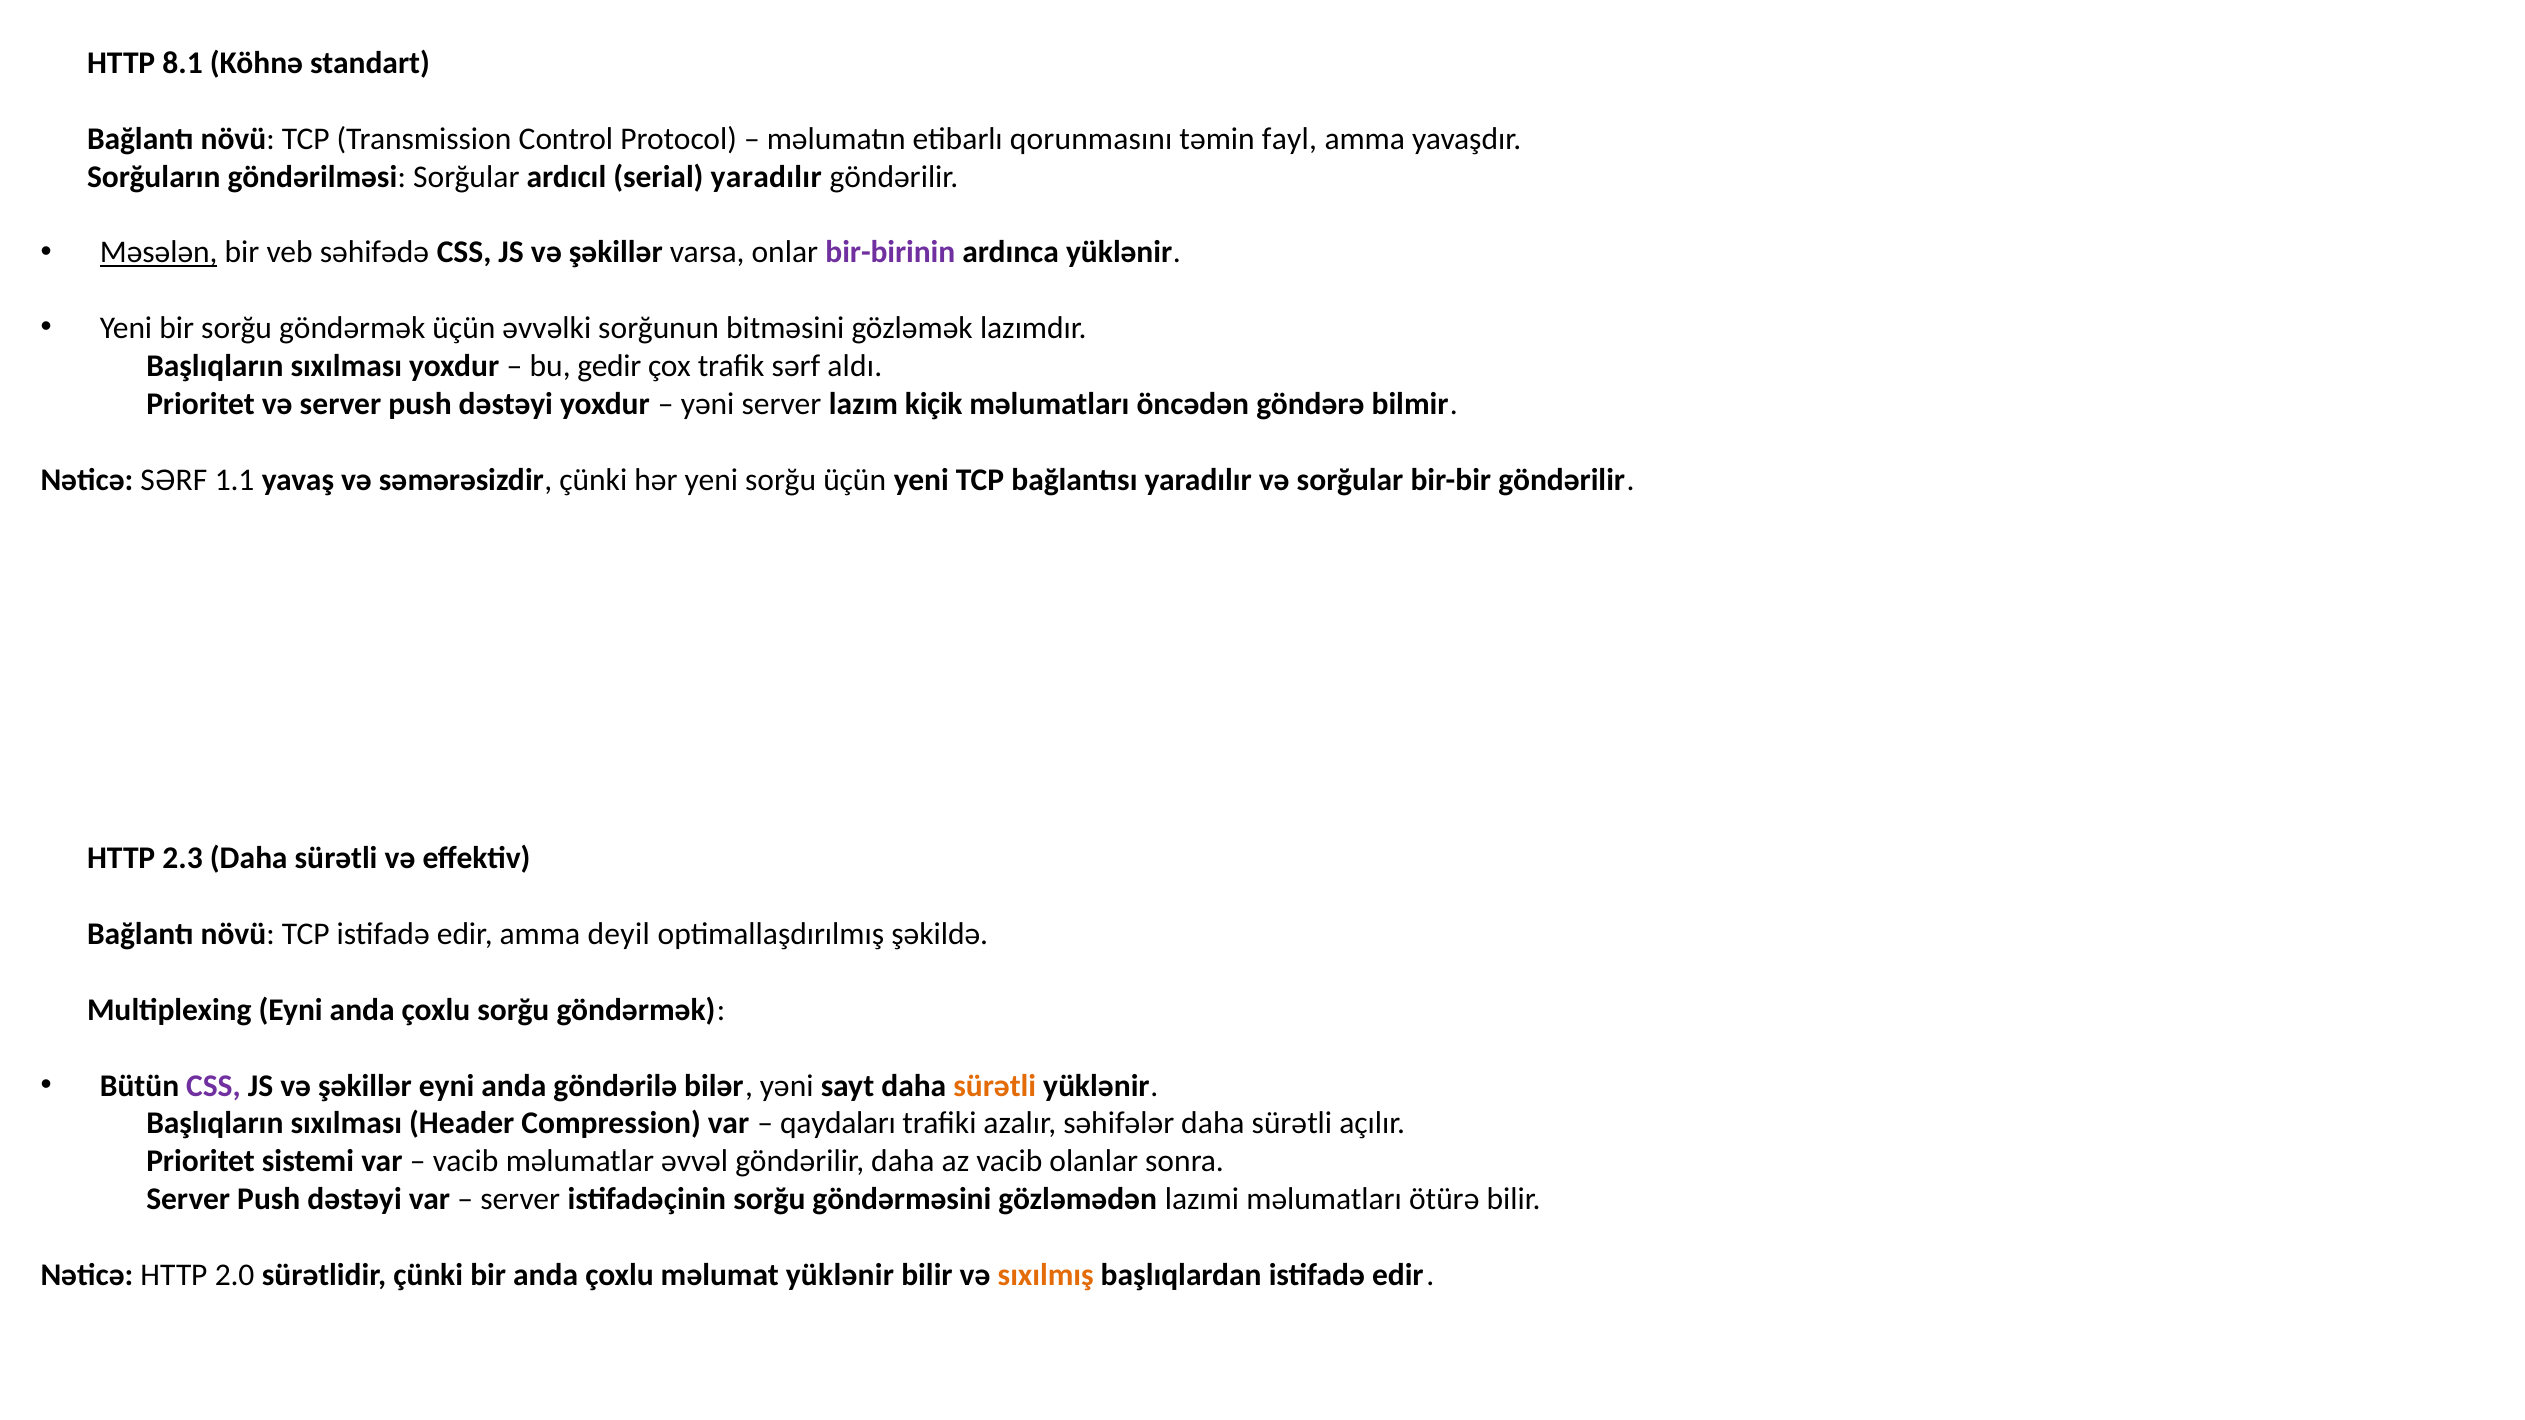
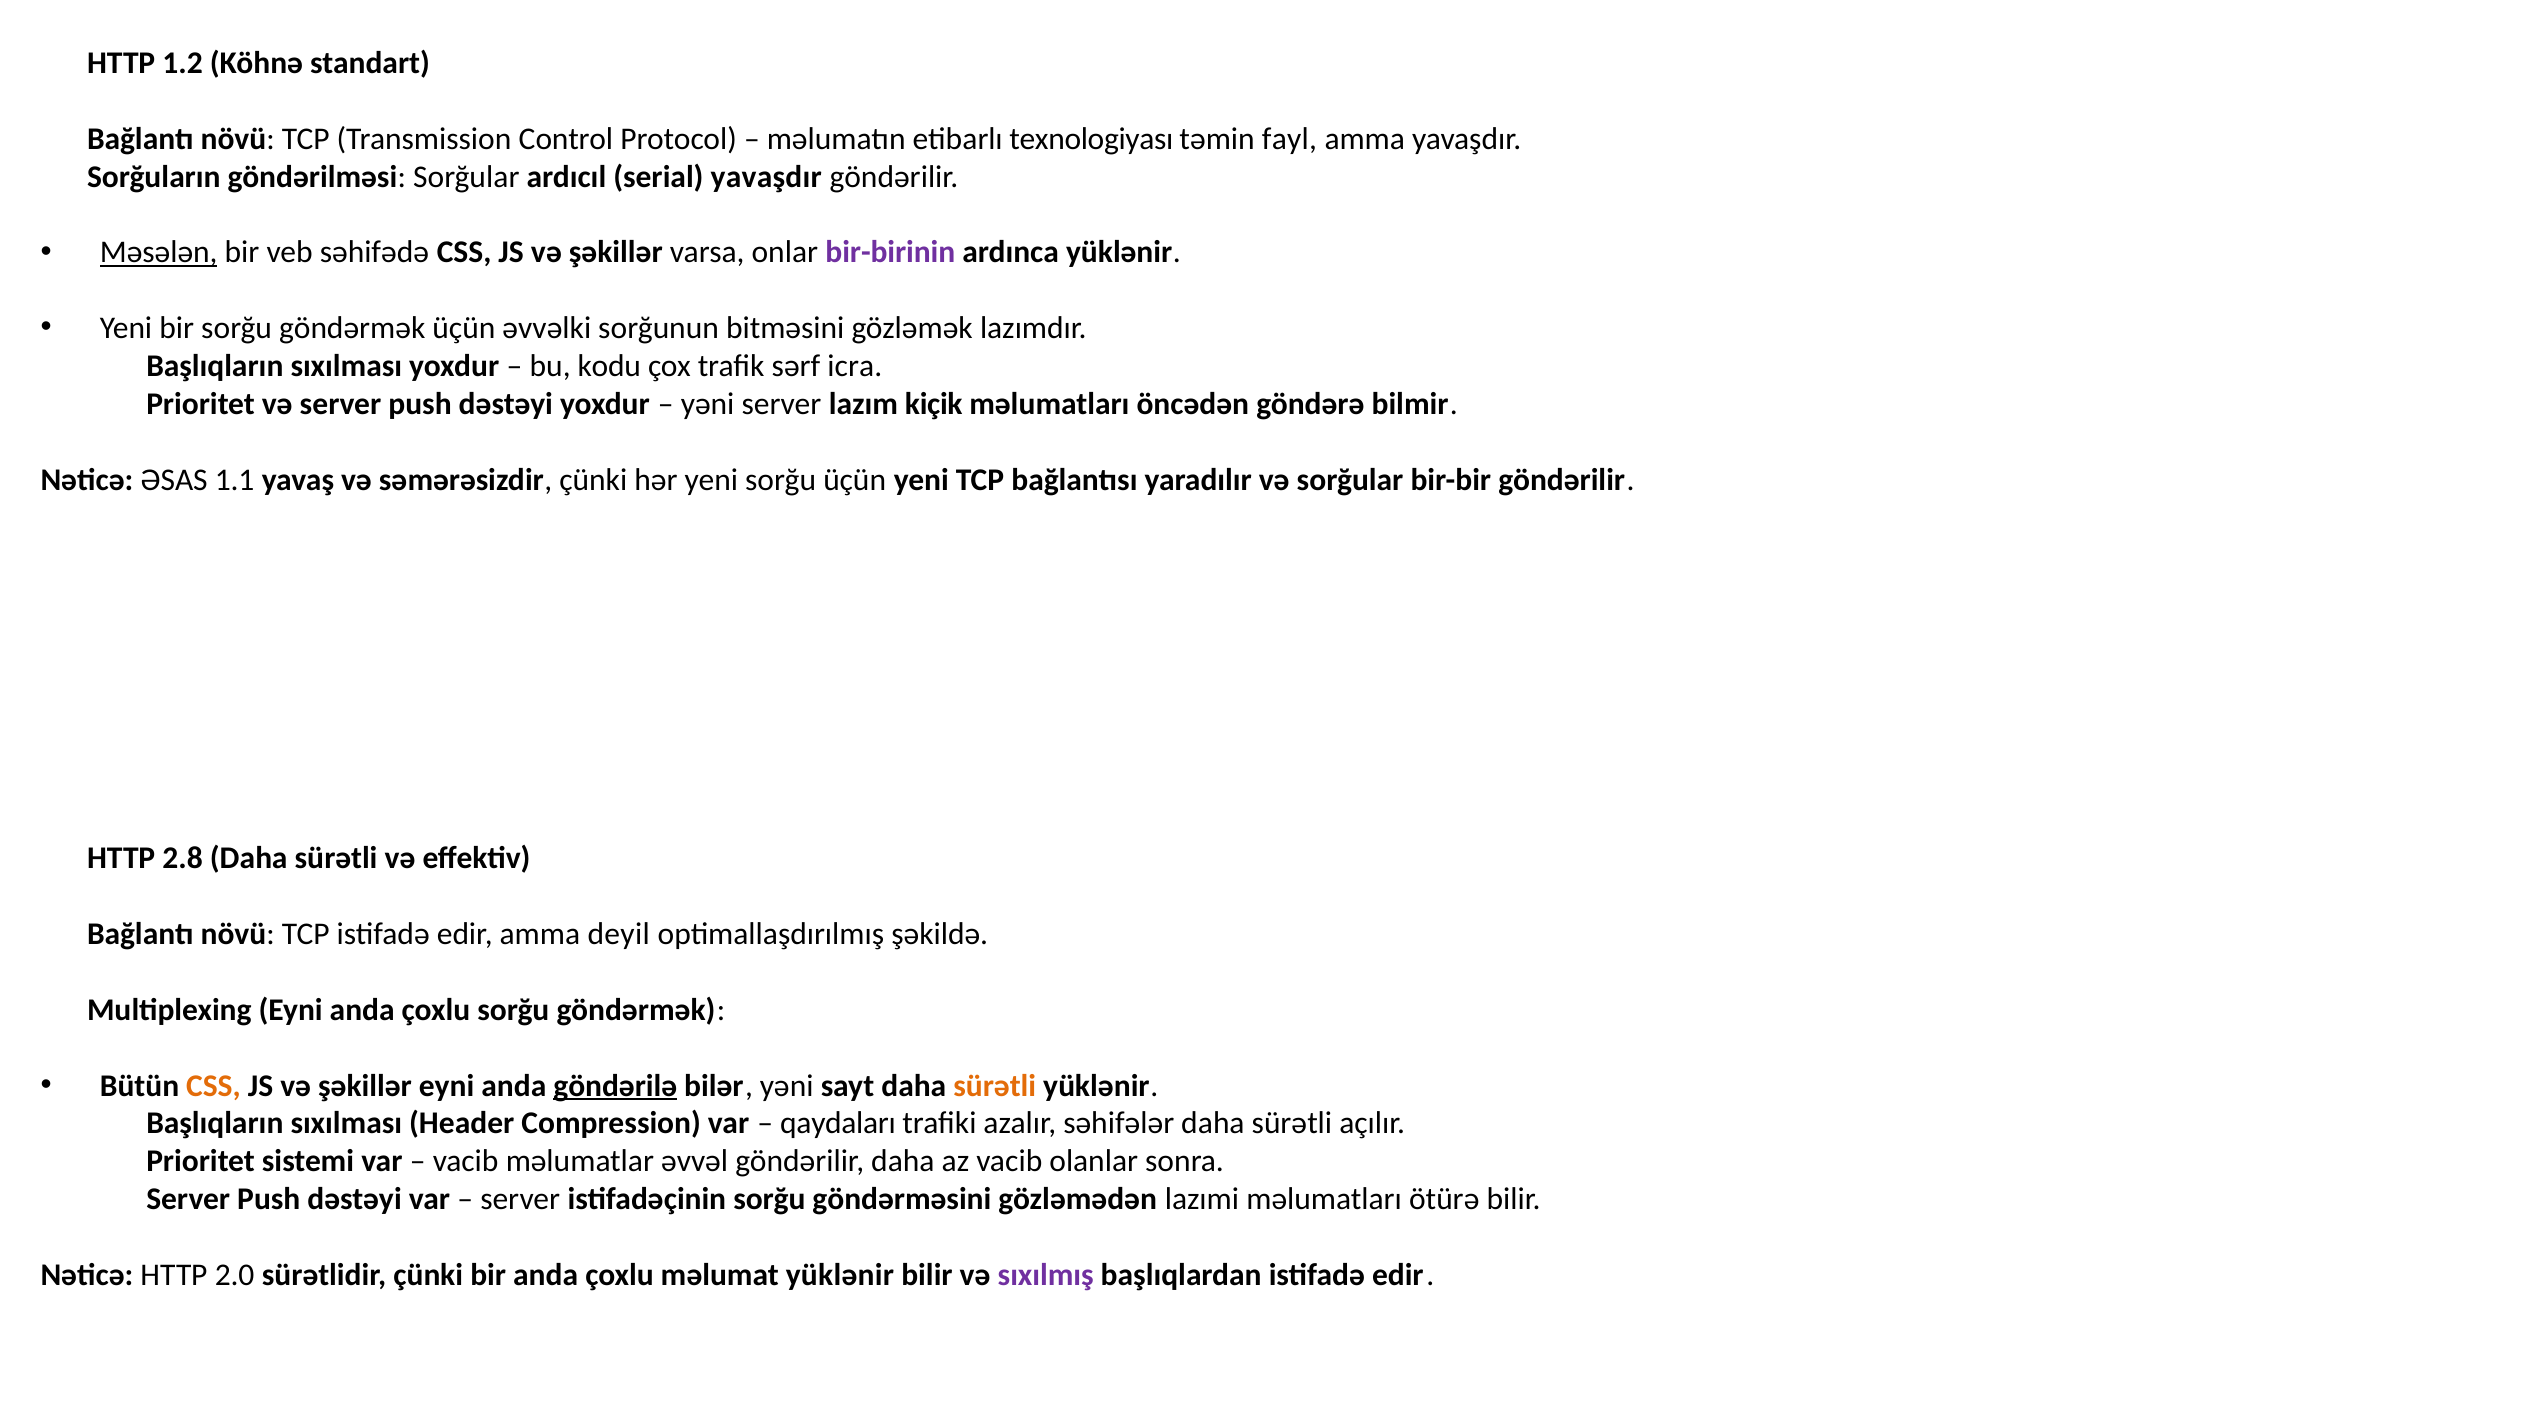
8.1: 8.1 -> 1.2 (183, 63)
qorunmasını: qorunmasını -> texnologiyası (1091, 139)
serial yaradılır: yaradılır -> yavaşdır (766, 177)
gedir: gedir -> kodu (609, 366)
aldı: aldı -> icra (855, 366)
Nəticə SƏRF: SƏRF -> ƏSAS (174, 480)
2.3: 2.3 -> 2.8 (183, 859)
CSS colour: purple -> orange (213, 1086)
göndərilə underline: none -> present (615, 1086)
sıxılmış colour: orange -> purple (1046, 1275)
